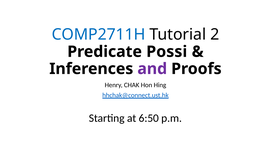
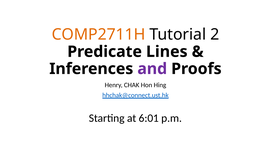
COMP2711H colour: blue -> orange (99, 34)
Possi: Possi -> Lines (167, 51)
6:50: 6:50 -> 6:01 (149, 118)
